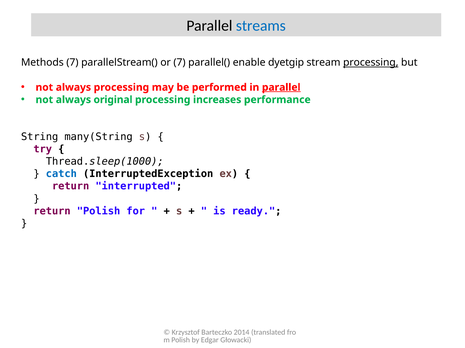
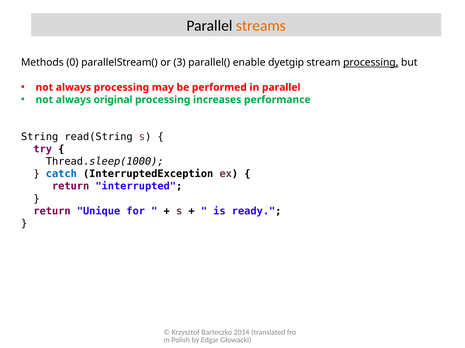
streams colour: blue -> orange (261, 26)
Methods 7: 7 -> 0 (72, 63)
or 7: 7 -> 3 (179, 63)
parallel underline: present -> none (281, 88)
many(String: many(String -> read(String (99, 137)
return Polish: Polish -> Unique (99, 211)
